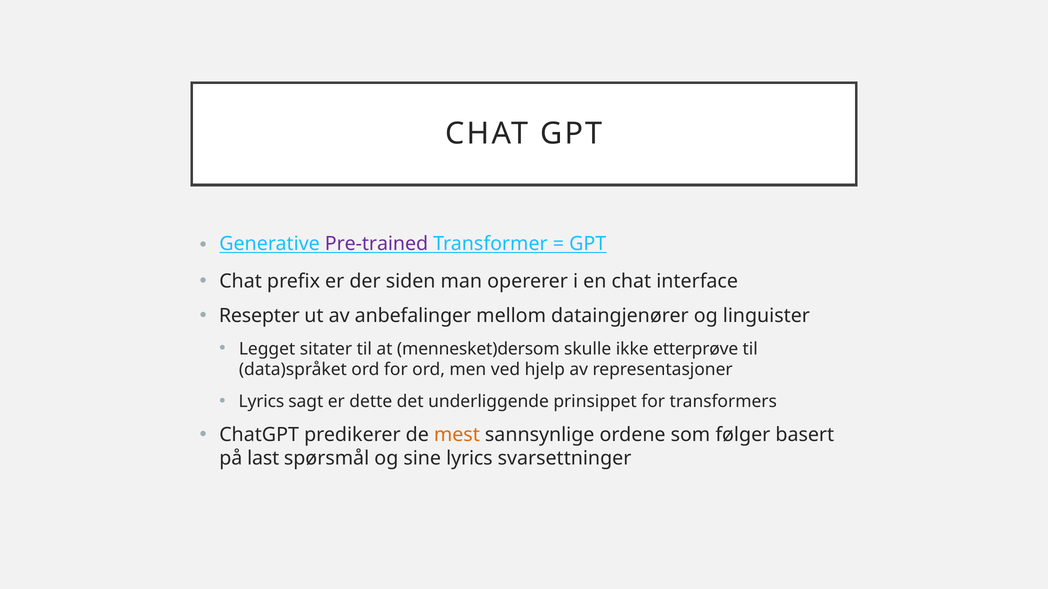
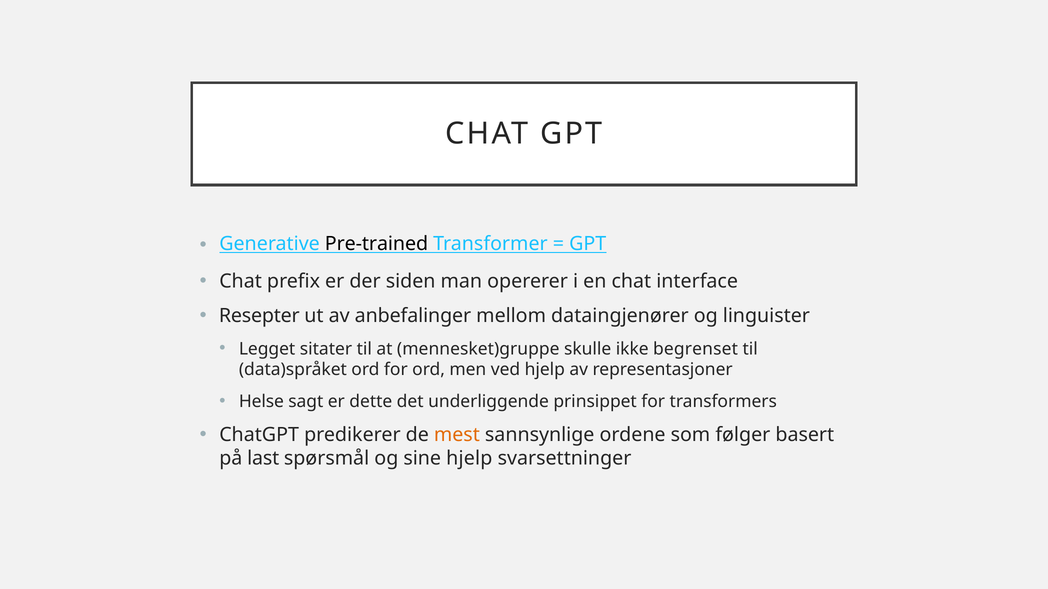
Pre-trained colour: purple -> black (376, 244)
mennesket)dersom: mennesket)dersom -> mennesket)gruppe (478, 349)
etterprøve: etterprøve -> begrenset (696, 349)
Lyrics: Lyrics -> Helse (261, 402)
sine lyrics: lyrics -> hjelp (469, 459)
